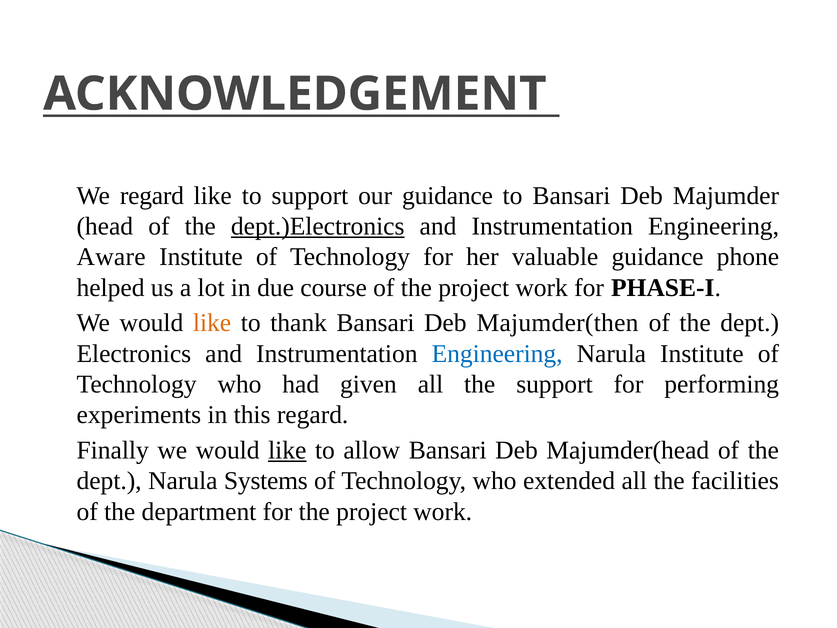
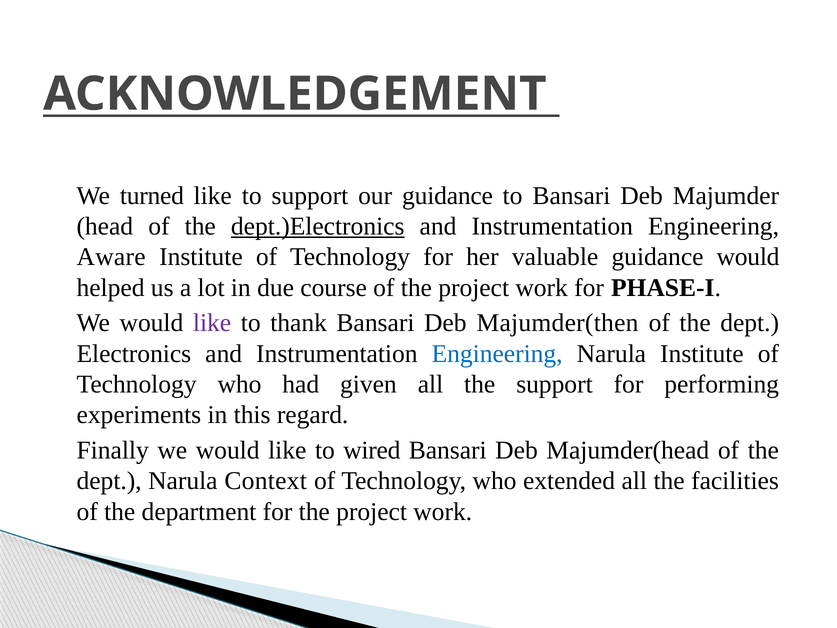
We regard: regard -> turned (152, 196)
guidance phone: phone -> would (748, 257)
like colour: orange -> purple (212, 323)
like underline: present -> none (287, 450)
allow: allow -> wired (372, 450)
Systems: Systems -> Context (266, 481)
